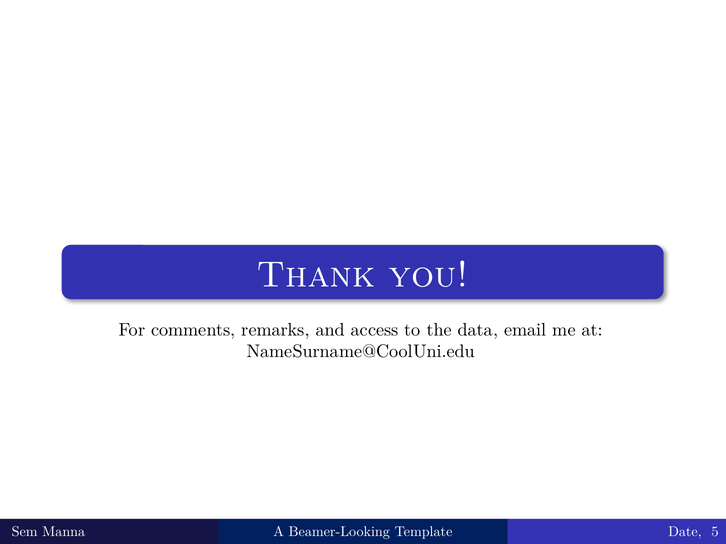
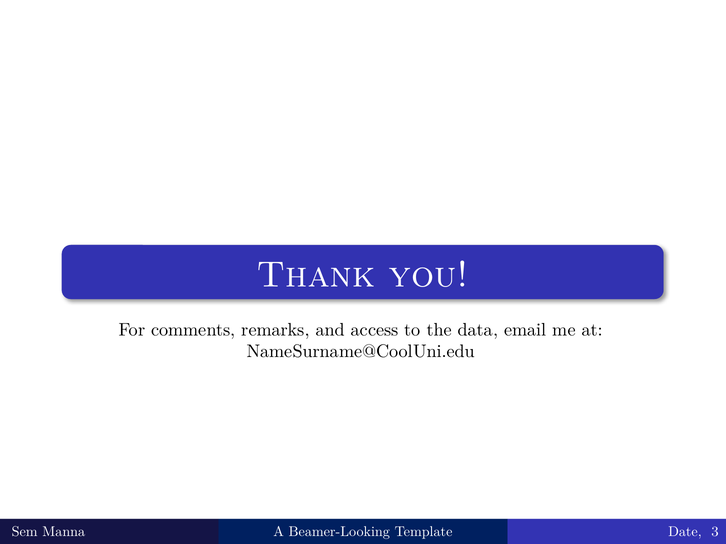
5: 5 -> 3 (715, 532)
